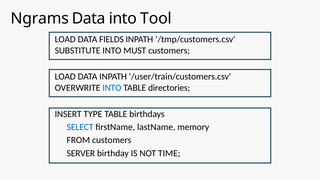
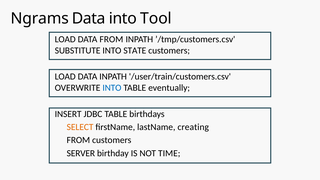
DATA FIELDS: FIELDS -> FROM (111, 39)
MUST: MUST -> STATE (135, 51)
directories: directories -> eventually (169, 88)
TYPE: TYPE -> JDBC (93, 114)
SELECT colour: blue -> orange (80, 127)
memory: memory -> creating (193, 127)
